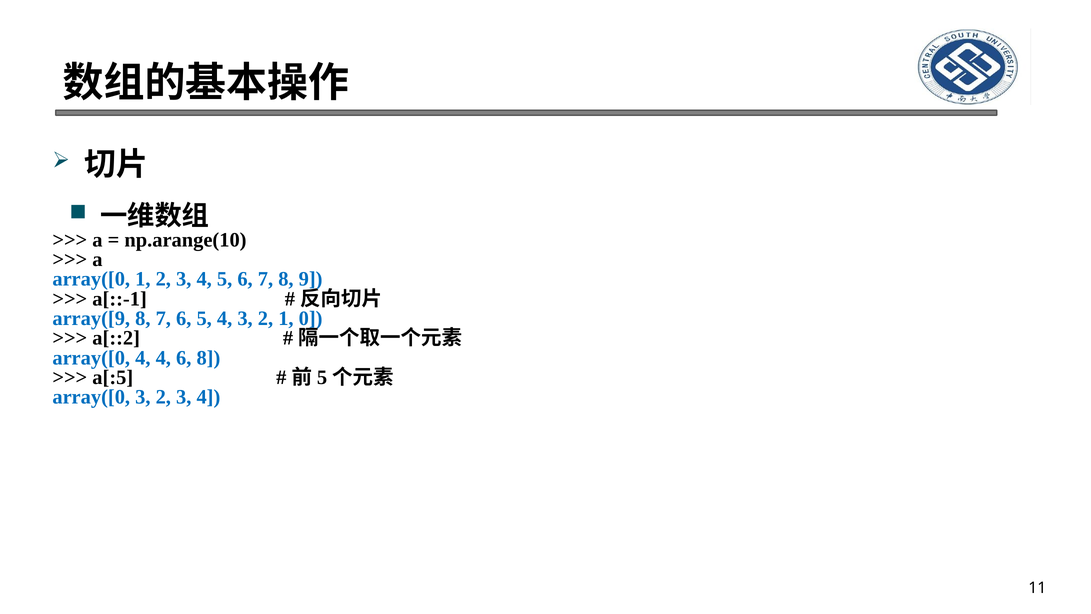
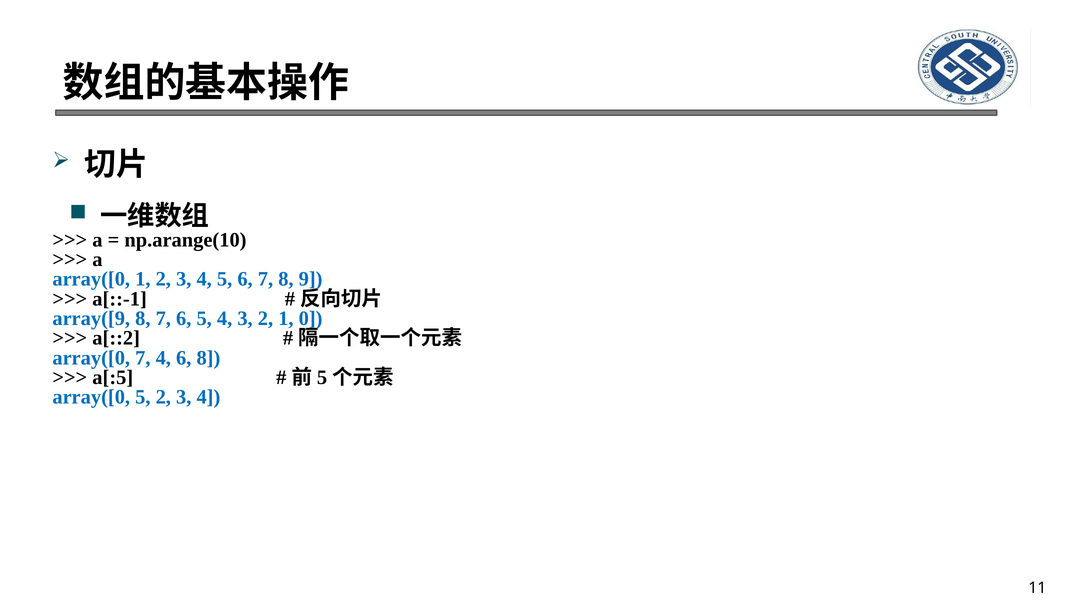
array([0 4: 4 -> 7 (143, 358)
array([0 3: 3 -> 5 (143, 397)
